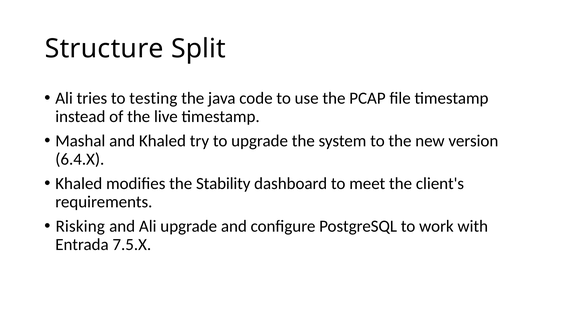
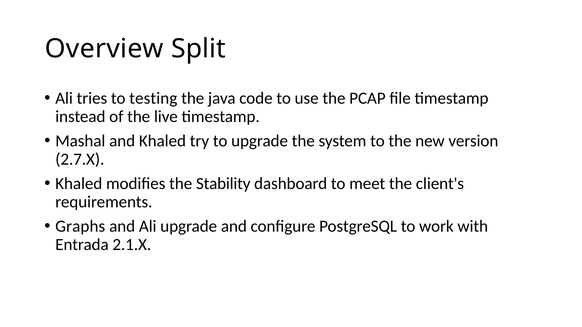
Structure: Structure -> Overview (104, 49)
6.4.X: 6.4.X -> 2.7.X (80, 159)
Risking: Risking -> Graphs (80, 227)
7.5.X: 7.5.X -> 2.1.X (132, 245)
